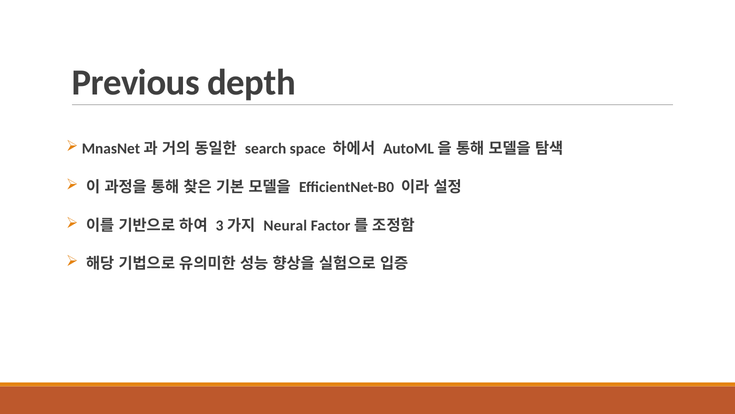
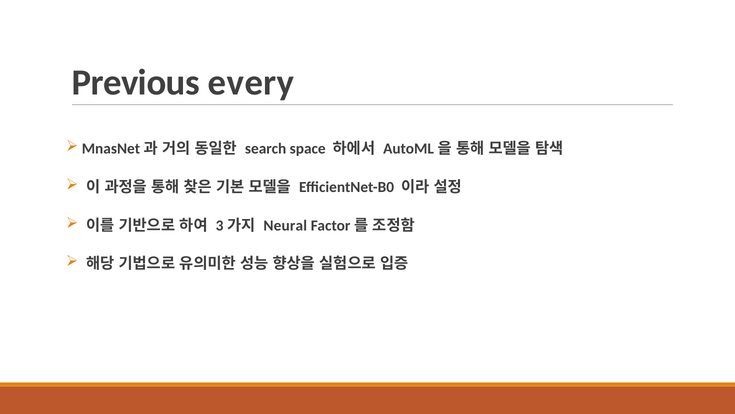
depth: depth -> every (251, 82)
